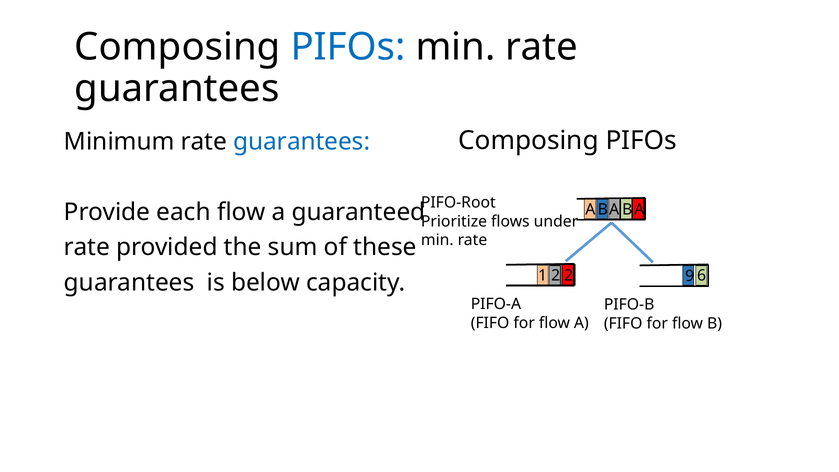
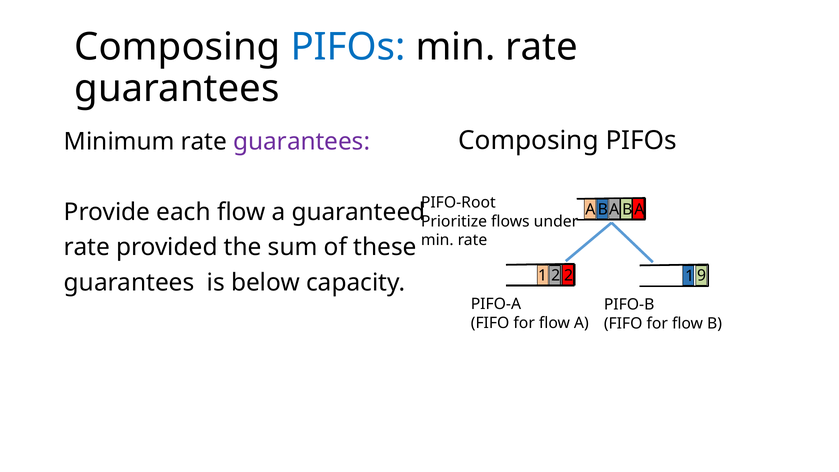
guarantees colour: blue -> purple (302, 142)
1 9: 9 -> 1 (690, 276)
6: 6 -> 9 (702, 275)
